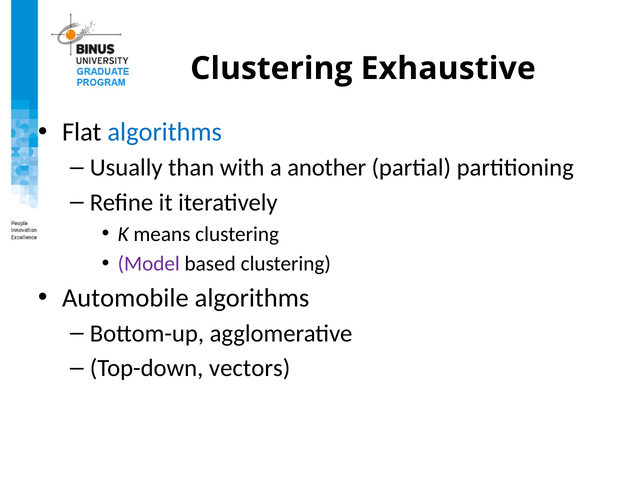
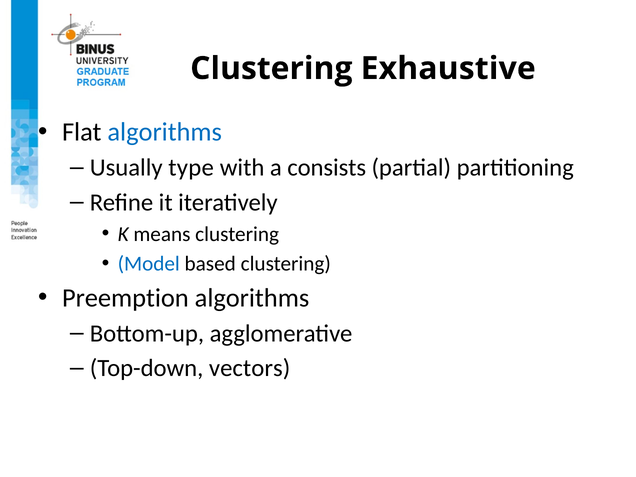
than: than -> type (191, 168)
another: another -> consists (327, 168)
Model colour: purple -> blue (149, 264)
Automobile: Automobile -> Preemption (125, 298)
